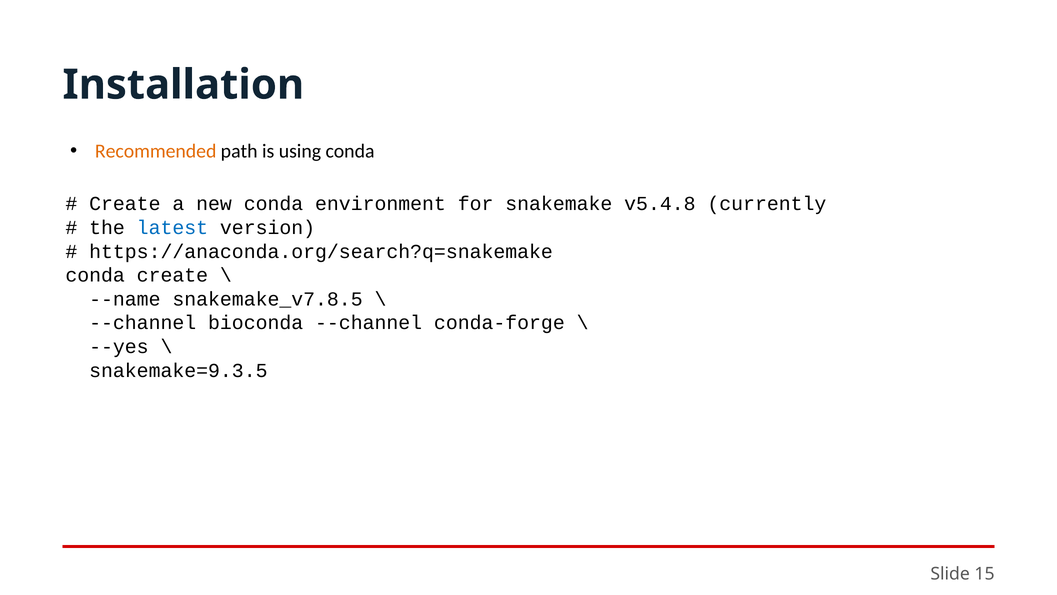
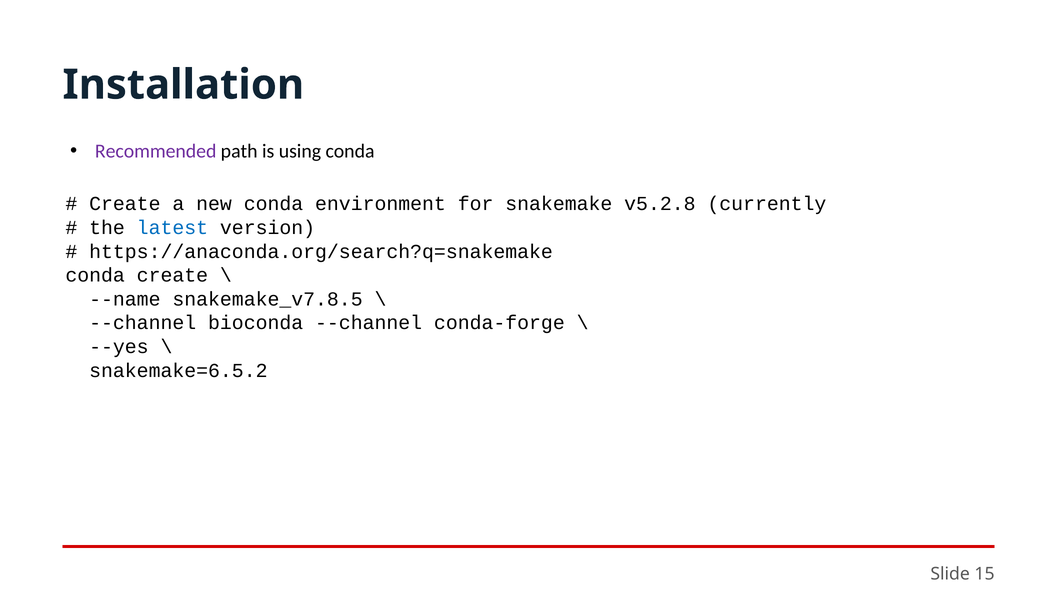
Recommended colour: orange -> purple (156, 151)
v5.4.8: v5.4.8 -> v5.2.8 (660, 204)
snakemake=9.3.5: snakemake=9.3.5 -> snakemake=6.5.2 (178, 370)
